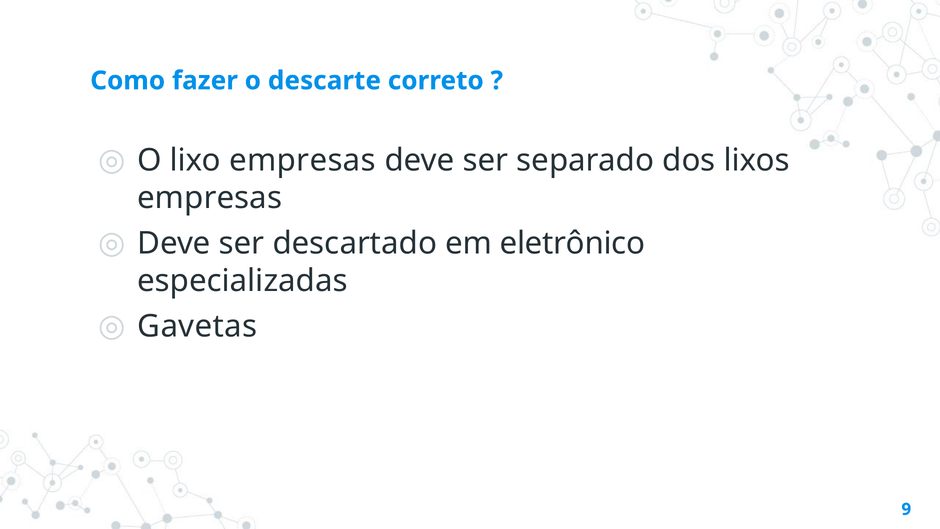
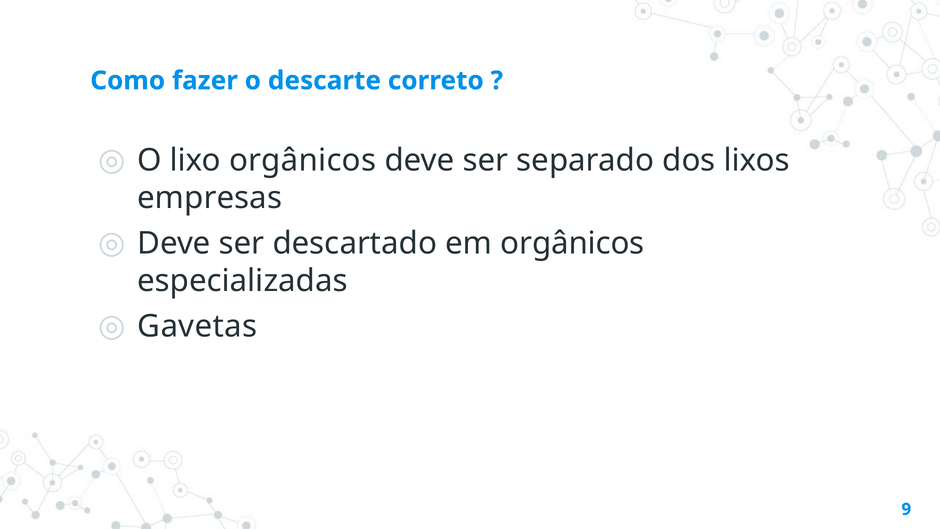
lixo empresas: empresas -> orgânicos (303, 160)
em eletrônico: eletrônico -> orgânicos (572, 243)
